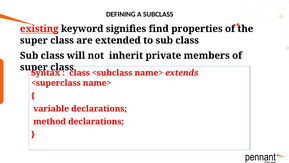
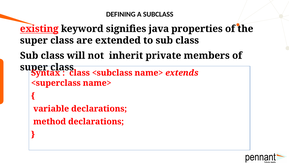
find: find -> java (159, 29)
